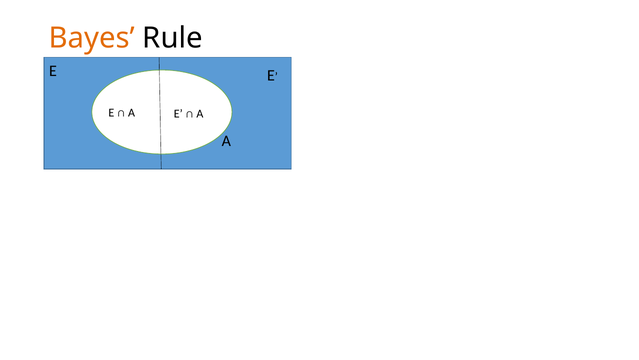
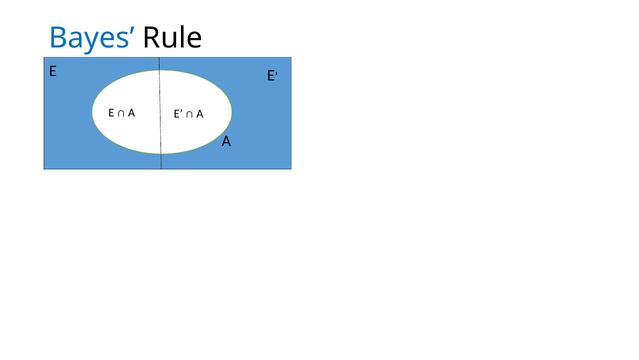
Bayes colour: orange -> blue (92, 38)
